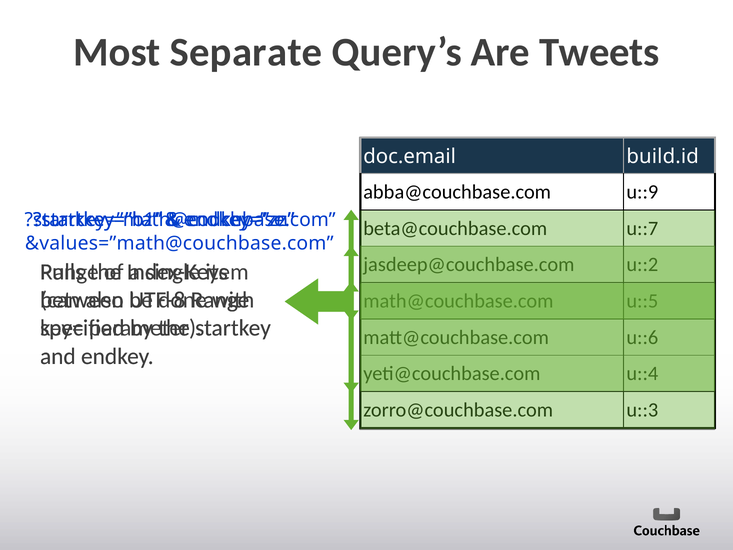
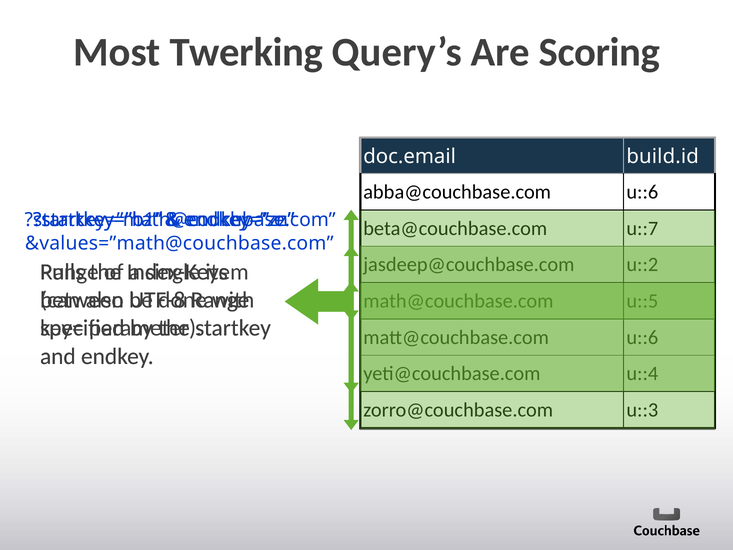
Separate: Separate -> Twerking (246, 52)
Tweets: Tweets -> Scoring (599, 52)
abba@couchbase.com u::9: u::9 -> u::6 (642, 192)
